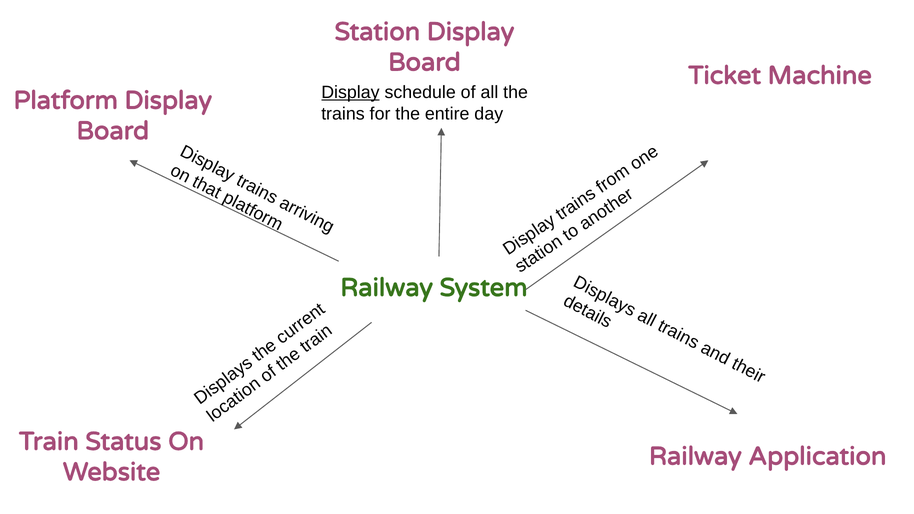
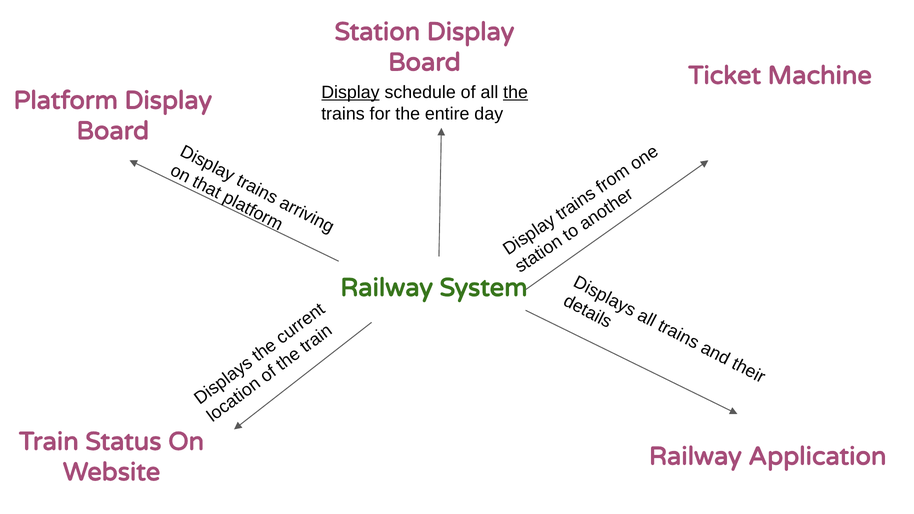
the underline: none -> present (516, 93)
